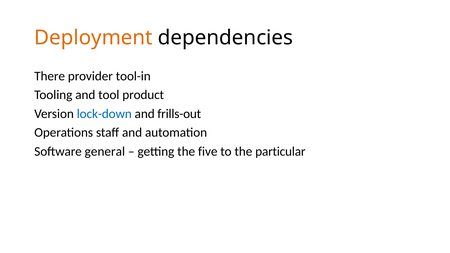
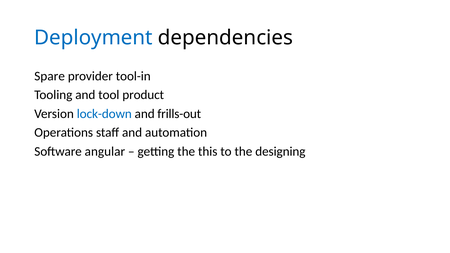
Deployment colour: orange -> blue (94, 38)
There: There -> Spare (50, 76)
general: general -> angular (105, 152)
five: five -> this (208, 152)
particular: particular -> designing (280, 152)
